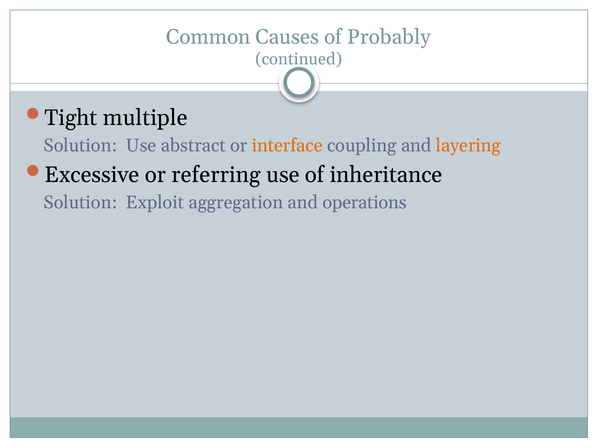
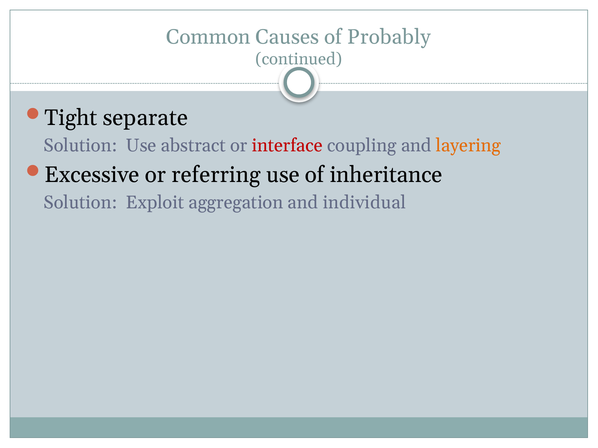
multiple: multiple -> separate (145, 118)
interface colour: orange -> red (287, 146)
operations: operations -> individual (364, 203)
